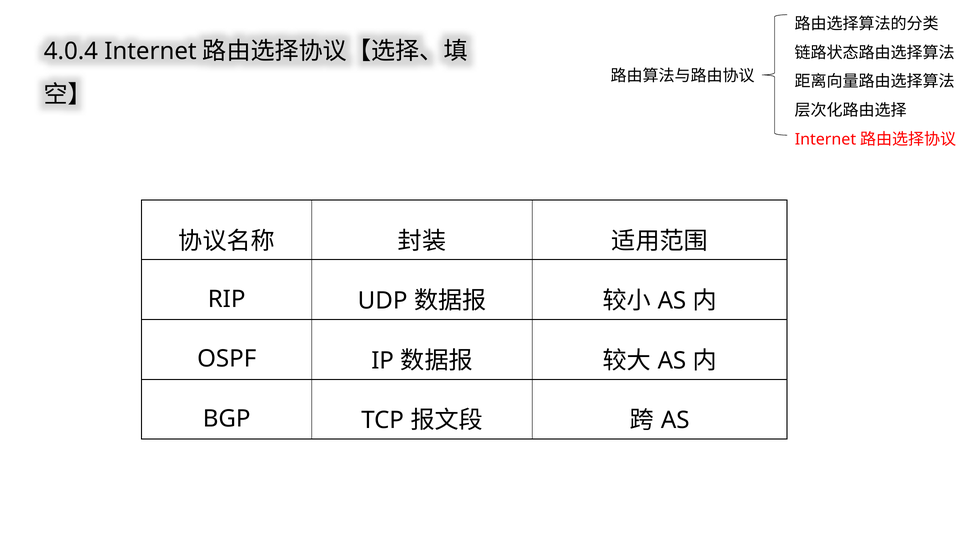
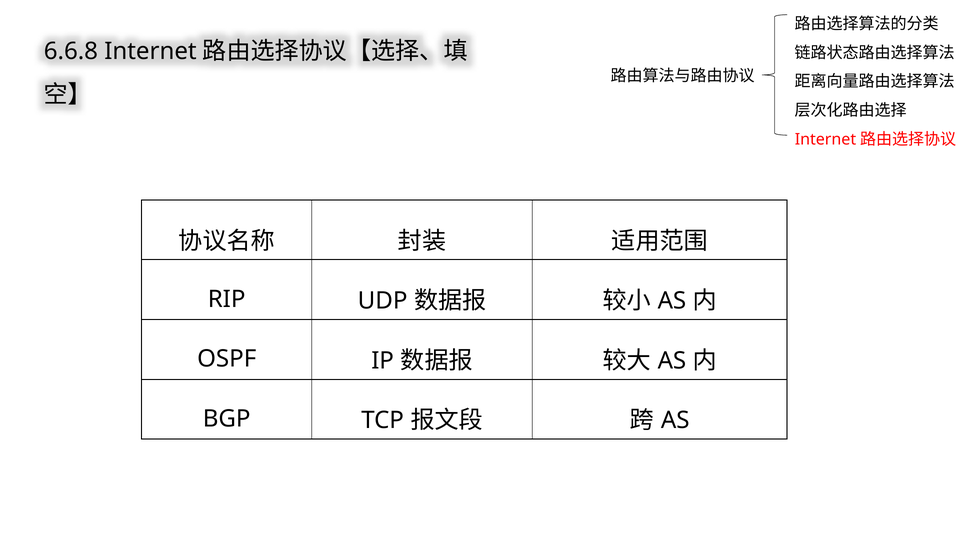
4.0.4: 4.0.4 -> 6.6.8 (71, 51)
